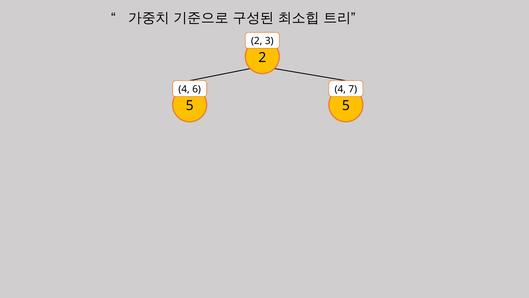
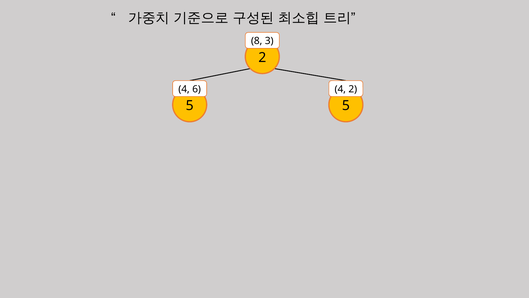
2: 2 -> 8 (257, 41)
4 7: 7 -> 2 (353, 89)
